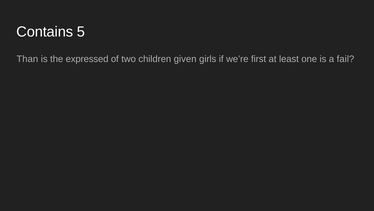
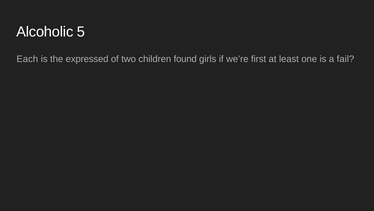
Contains: Contains -> Alcoholic (45, 32)
Than: Than -> Each (27, 59)
given: given -> found (185, 59)
